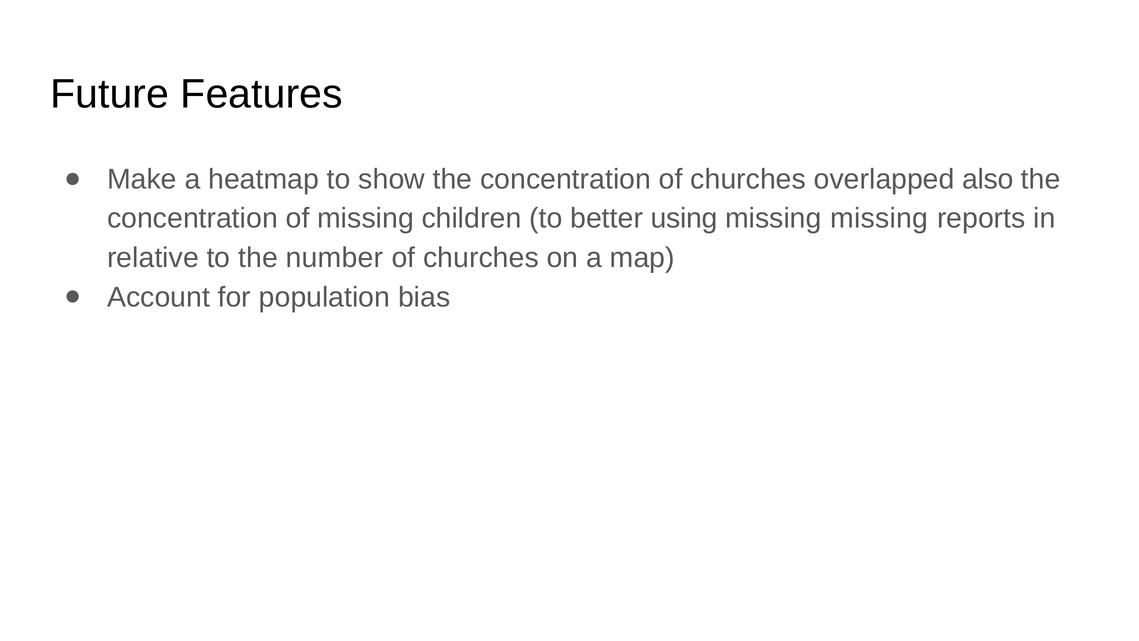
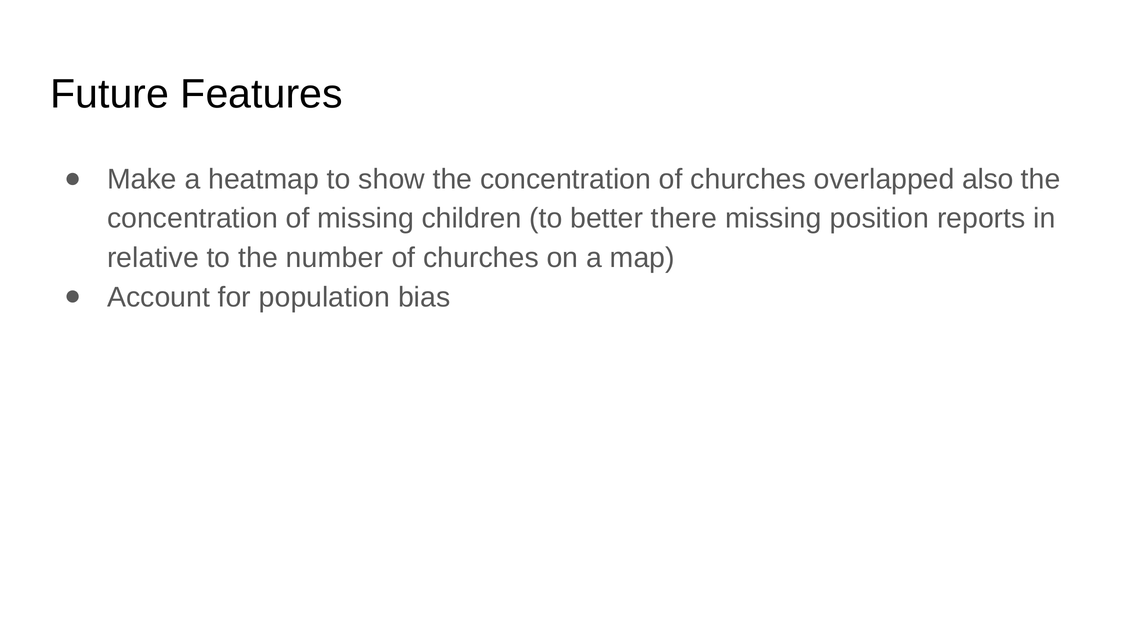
using: using -> there (684, 218)
missing missing: missing -> position (879, 218)
